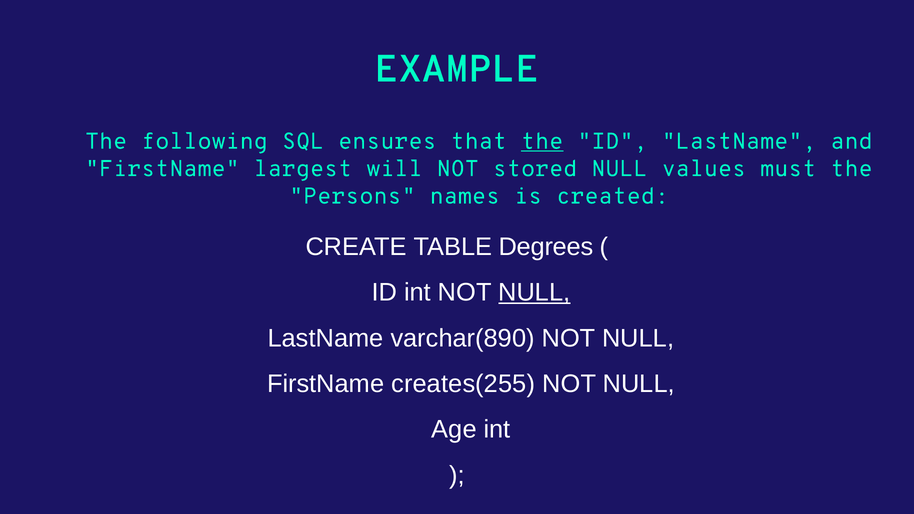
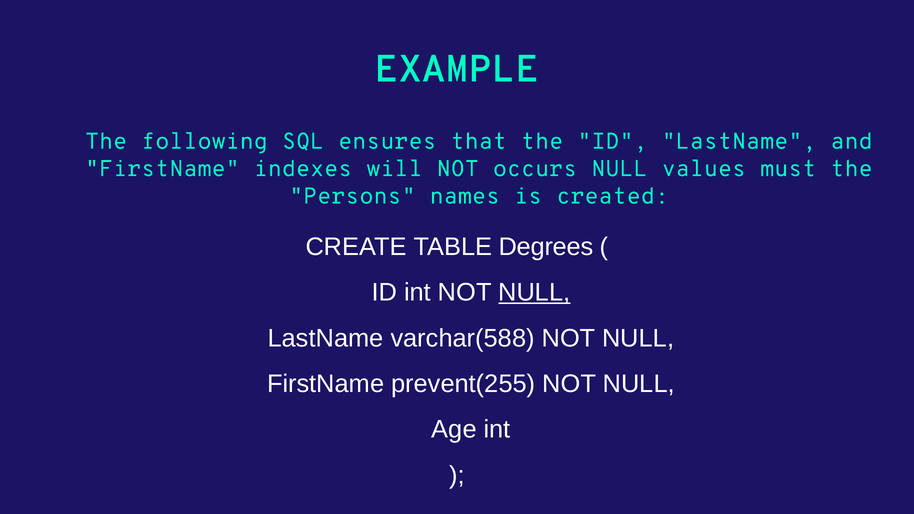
the underline: present -> none (542, 141)
largest: largest -> indexes (303, 169)
stored: stored -> occurs (535, 169)
varchar(890: varchar(890 -> varchar(588 (463, 338)
creates(255: creates(255 -> prevent(255 (463, 384)
